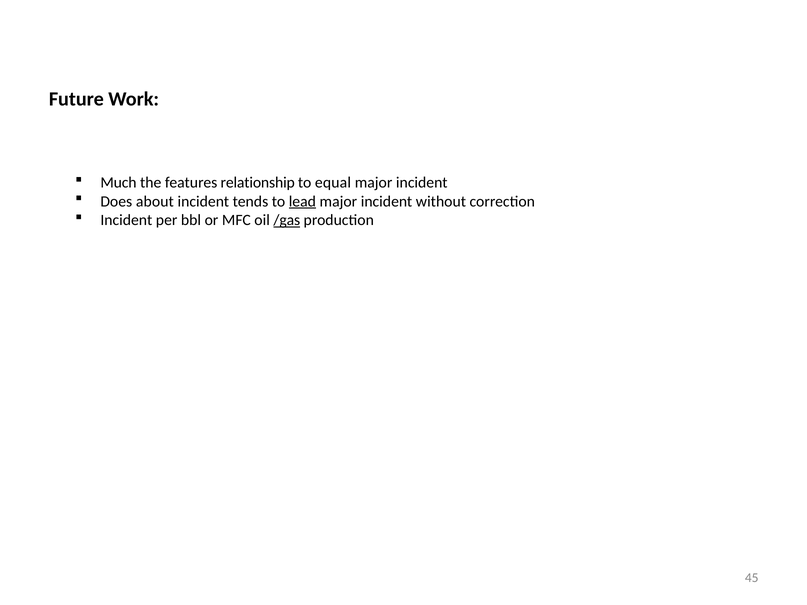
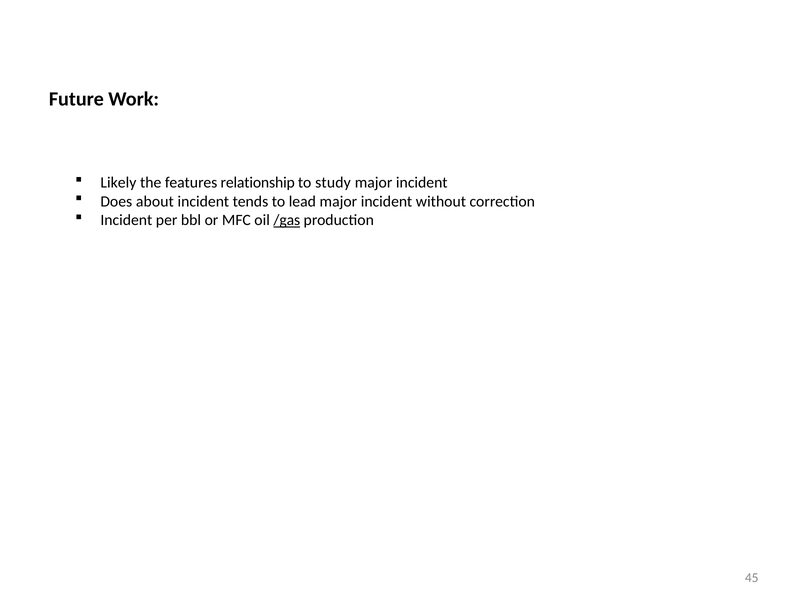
Much: Much -> Likely (118, 183)
equal: equal -> study (333, 183)
lead underline: present -> none (302, 201)
